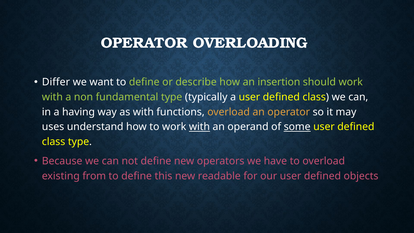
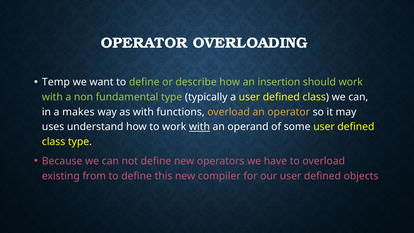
Differ: Differ -> Temp (56, 82)
having: having -> makes (78, 112)
some underline: present -> none (297, 127)
readable: readable -> compiler (219, 176)
